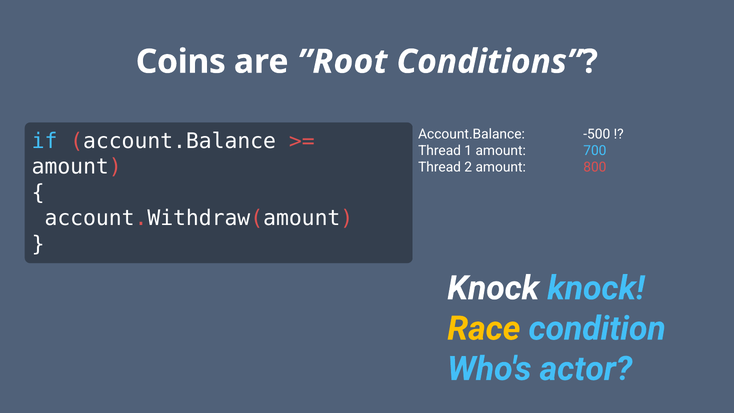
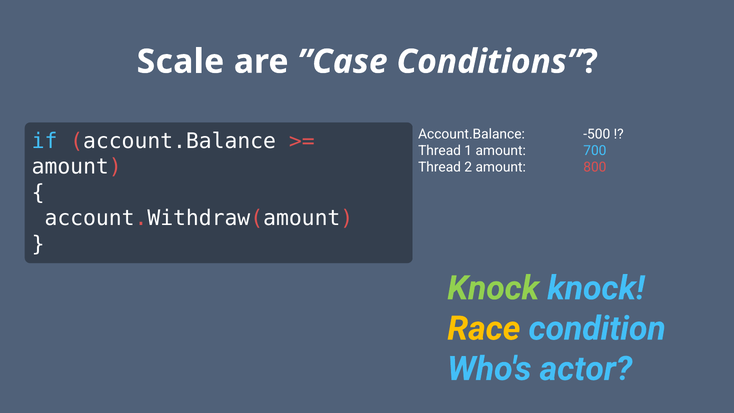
Coins: Coins -> Scale (180, 62)
”Root: ”Root -> ”Case (343, 62)
Knock colour: white -> light green (493, 288)
